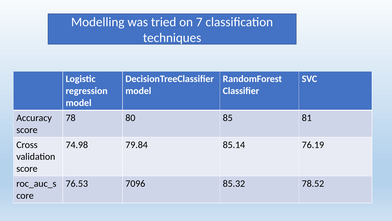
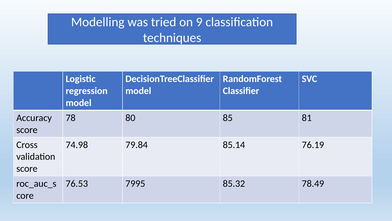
7: 7 -> 9 (199, 22)
7096: 7096 -> 7995 (135, 183)
78.52: 78.52 -> 78.49 (313, 183)
